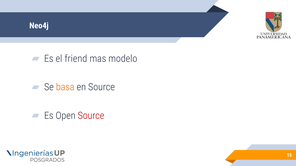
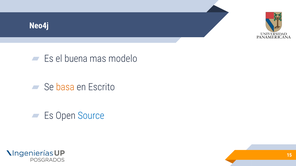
friend: friend -> buena (76, 59)
en Source: Source -> Escrito (102, 87)
Source colour: red -> blue (91, 116)
